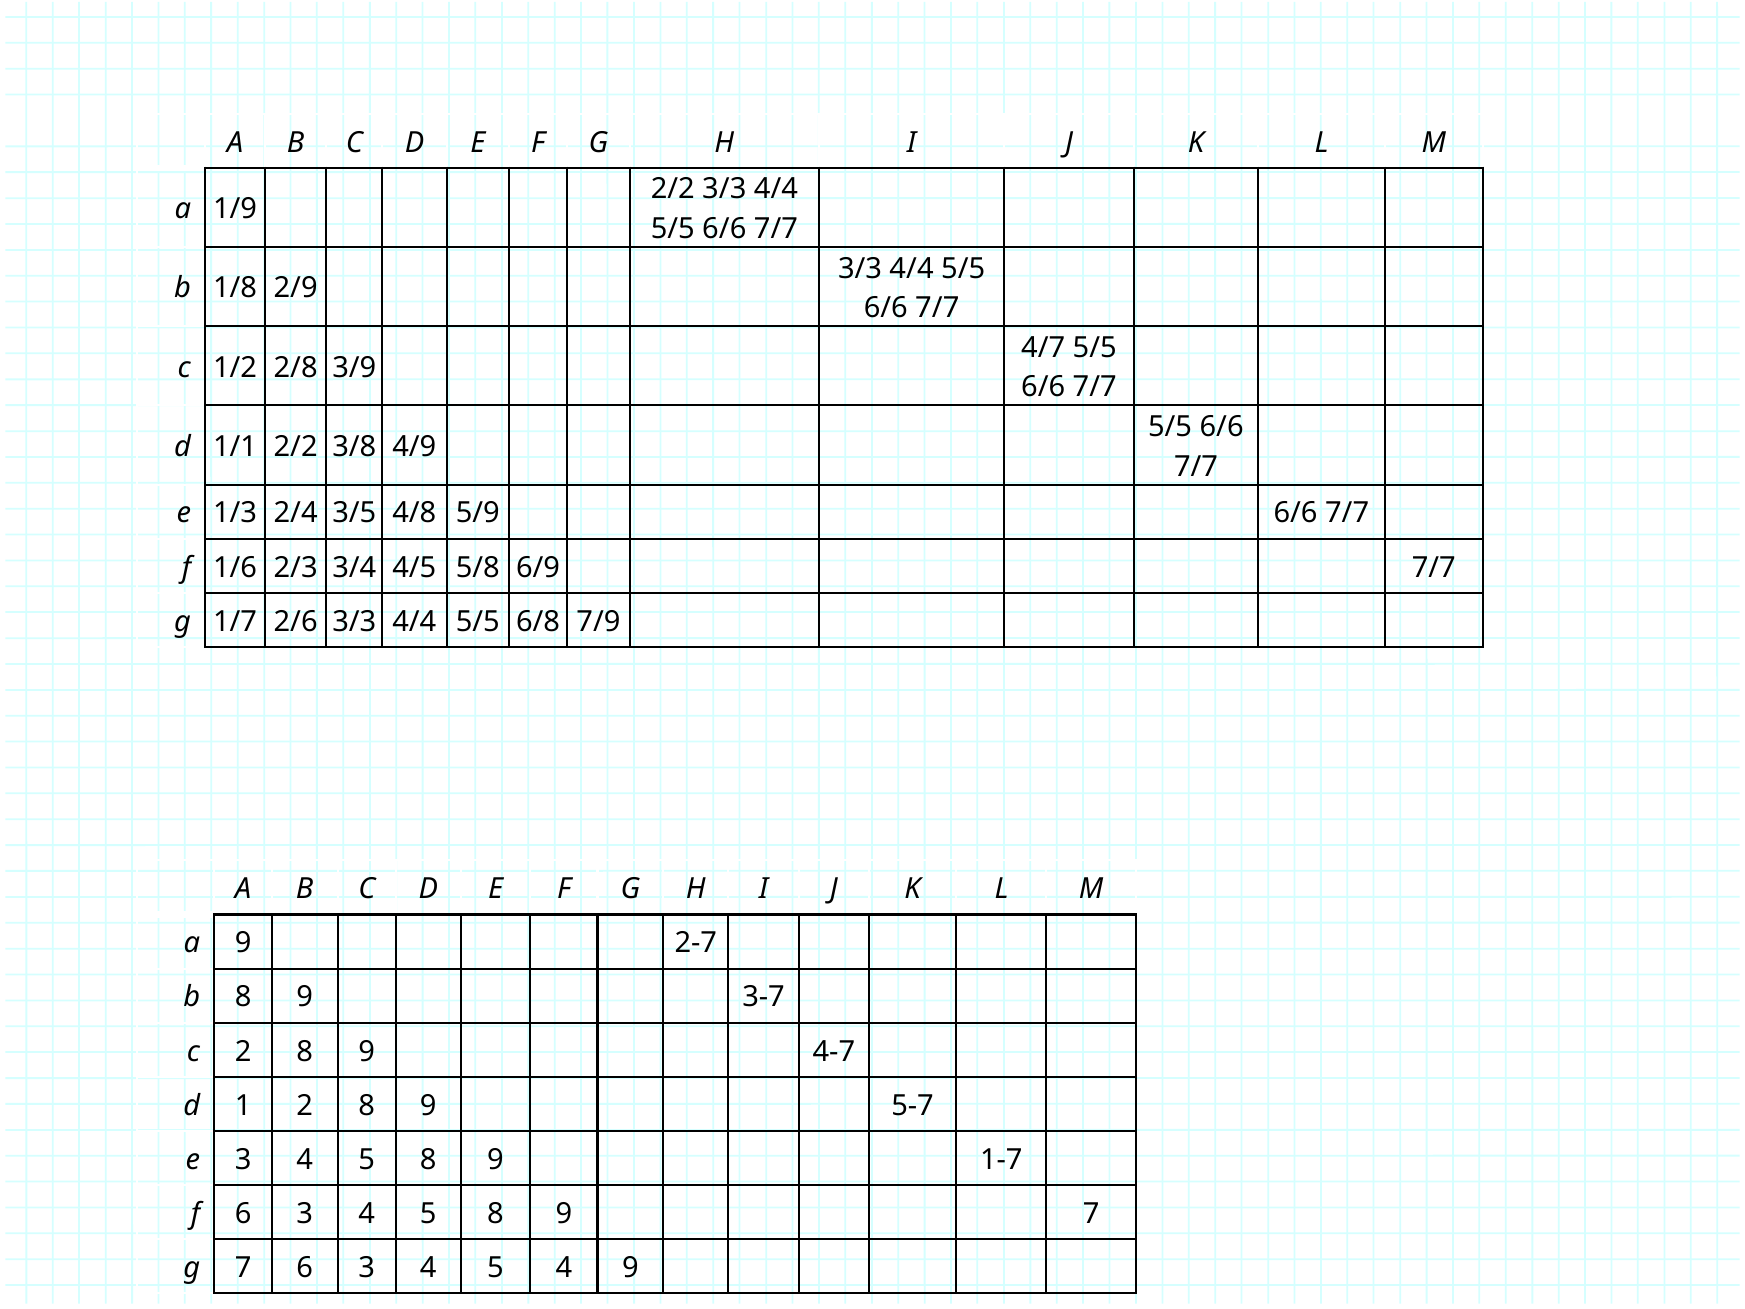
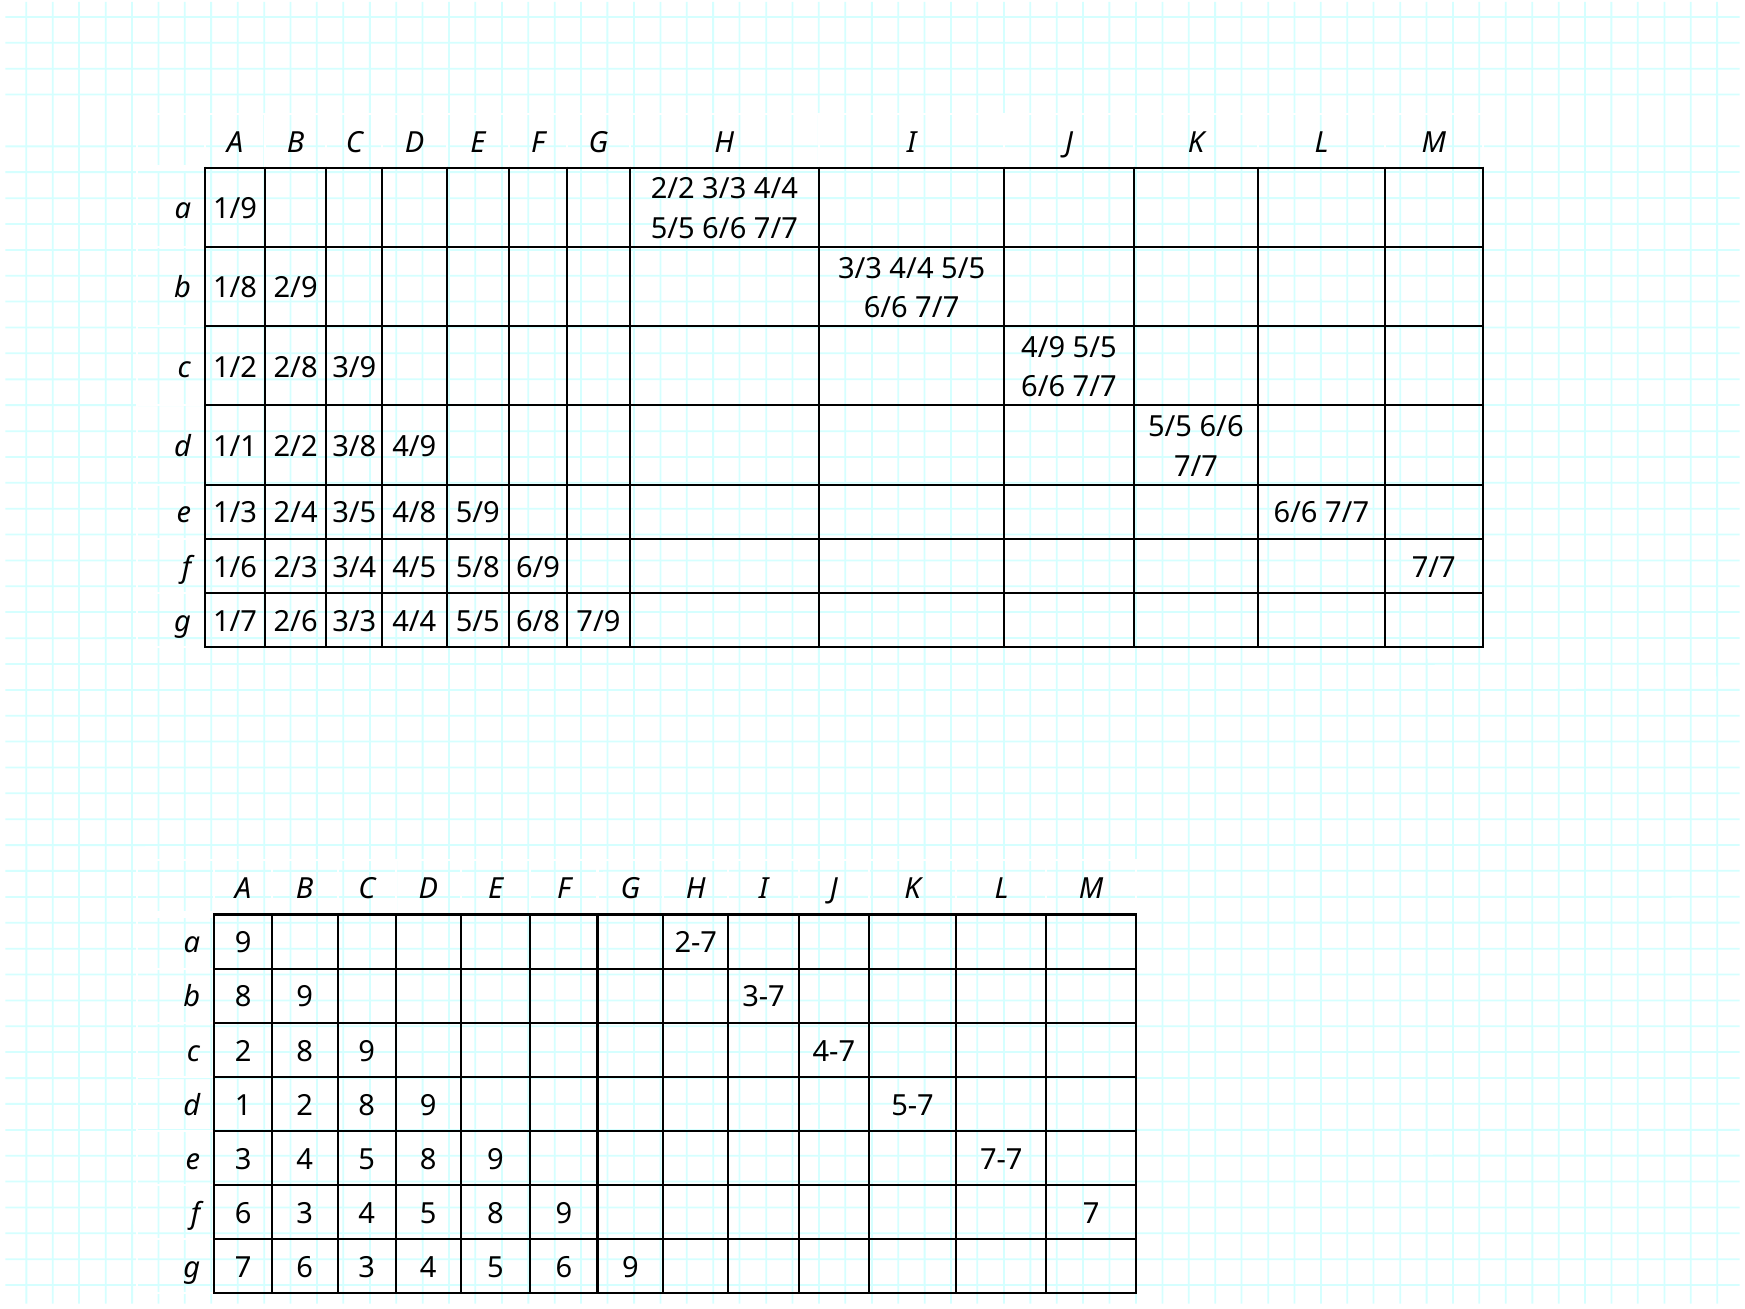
4/7: 4/7 -> 4/9 (1043, 348)
1-7: 1-7 -> 7-7 (1001, 1159)
5 4: 4 -> 6 (564, 1267)
